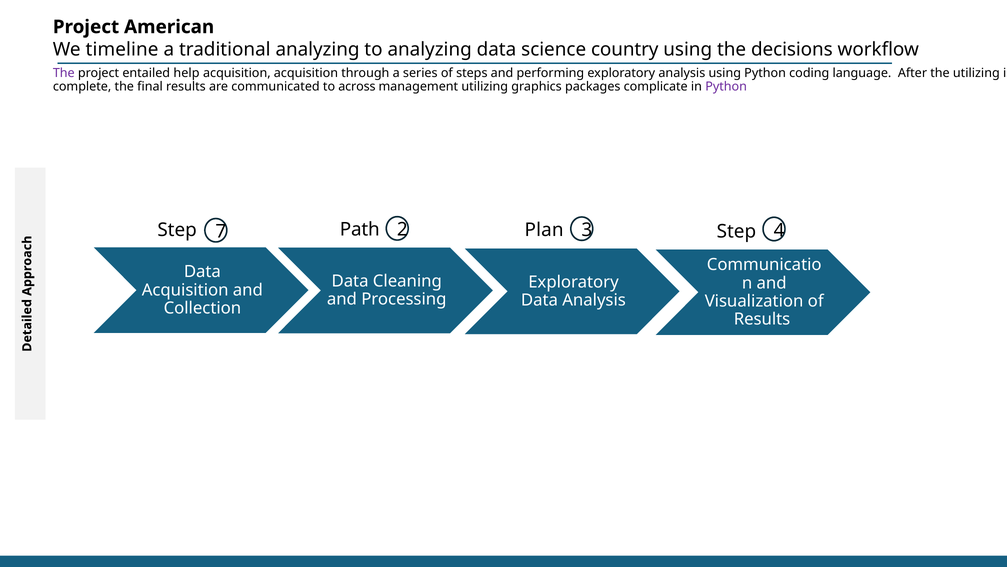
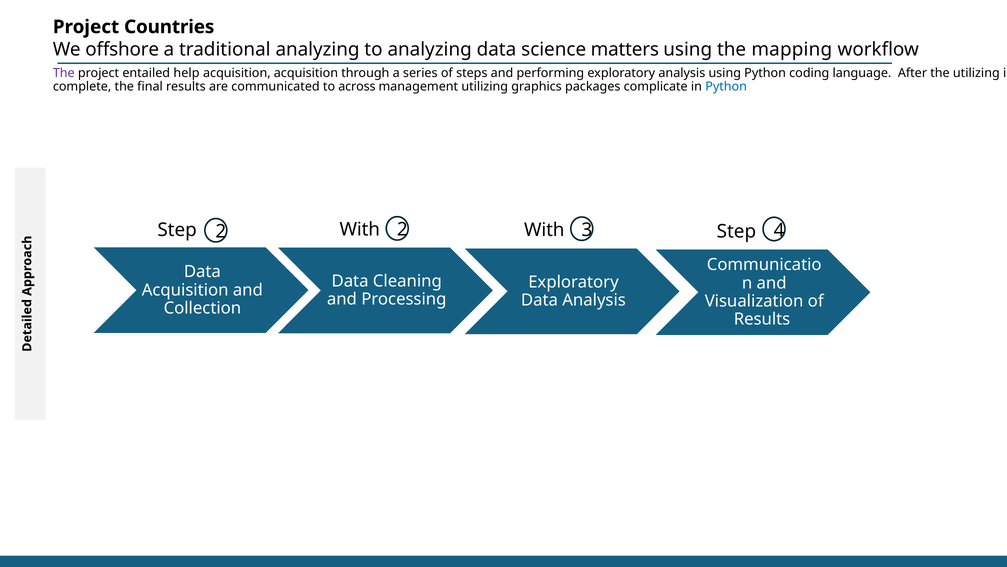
American: American -> Countries (169, 27)
timeline: timeline -> offshore (122, 50)
country: country -> matters (625, 50)
decisions: decisions -> mapping (792, 50)
Python colour: purple -> blue (726, 86)
Path: Path -> With (360, 229)
Plan: Plan -> With (544, 230)
7: 7 -> 2 (221, 231)
